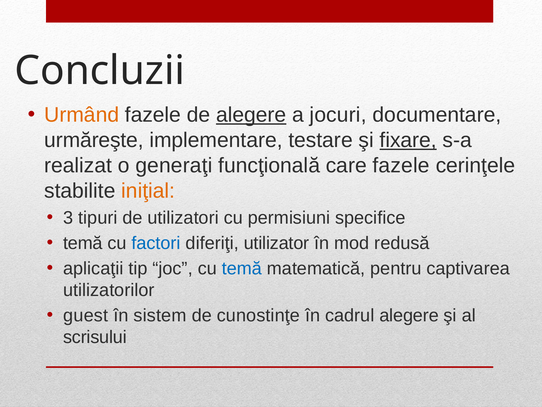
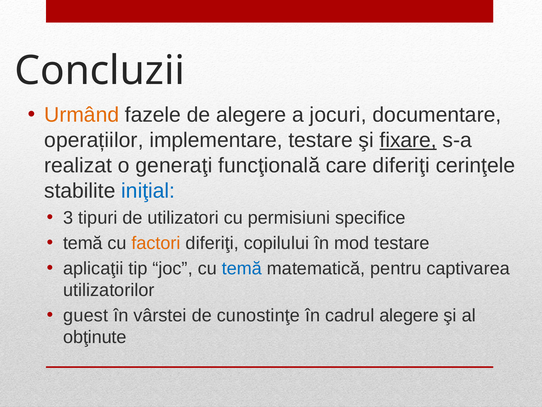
alegere underline: present -> none (251, 115)
urmăreşte: urmăreşte -> operațiilor (94, 140)
care fazele: fazele -> diferiţi (401, 165)
iniţial colour: orange -> blue (148, 191)
factori colour: blue -> orange (156, 243)
utilizator: utilizator -> copilului (276, 243)
mod redusă: redusă -> testare (402, 243)
sistem: sistem -> vârstei (160, 315)
scrisului: scrisului -> obţinute (95, 337)
